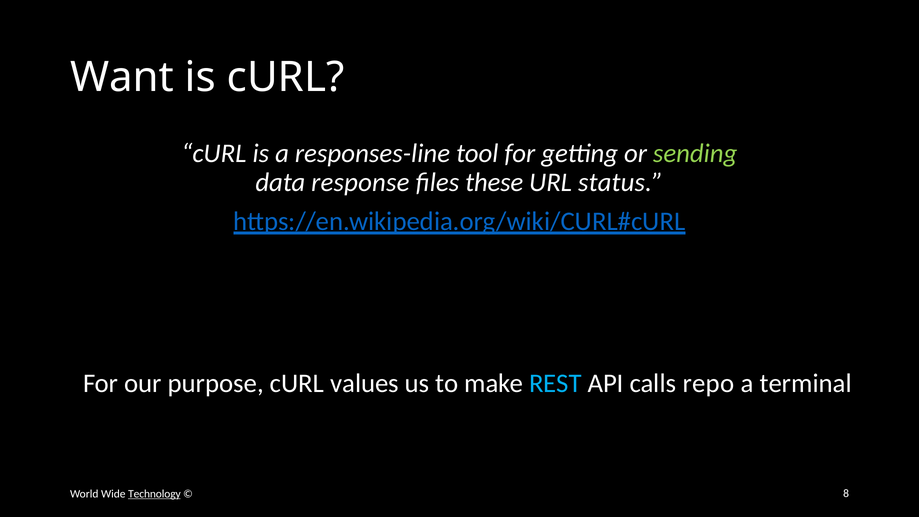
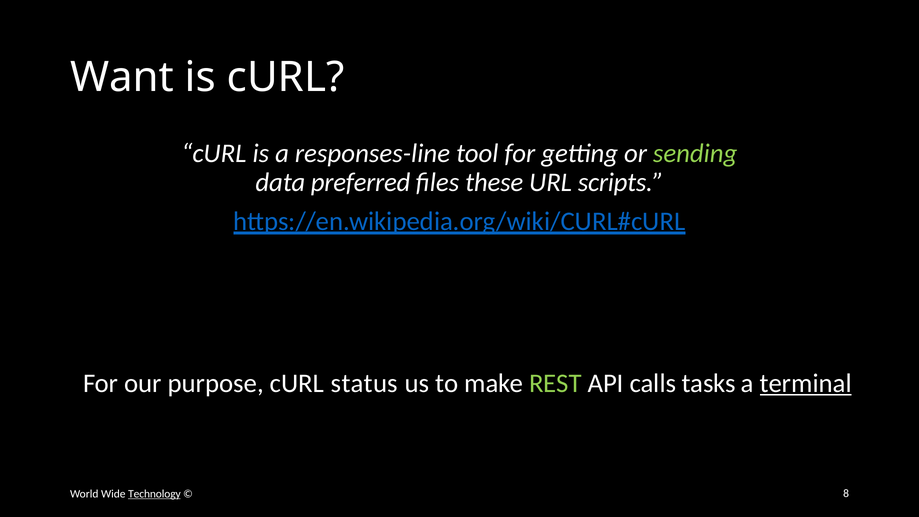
response: response -> preferred (361, 182)
status: status -> scripts (621, 182)
values: values -> status (364, 383)
REST colour: light blue -> light green (555, 383)
repo: repo -> tasks (709, 383)
terminal underline: none -> present (806, 383)
